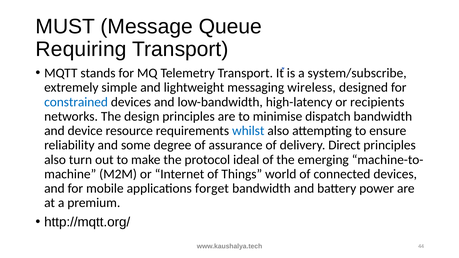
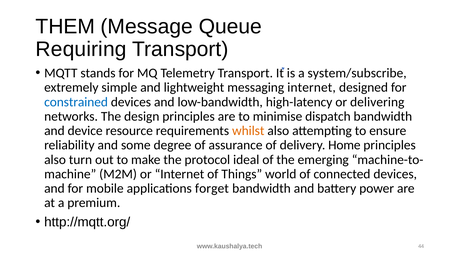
MUST: MUST -> THEM (65, 27)
messaging wireless: wireless -> internet (312, 88)
recipients: recipients -> delivering (377, 102)
whilst colour: blue -> orange (248, 131)
Direct: Direct -> Home (344, 145)
